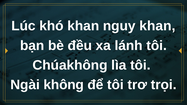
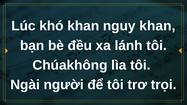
không: không -> người (64, 85)
